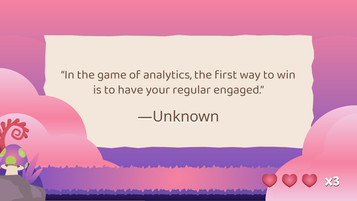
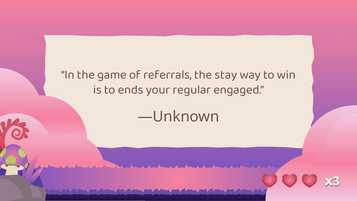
analytics: analytics -> referrals (167, 75)
first: first -> stay (226, 75)
have: have -> ends (131, 89)
